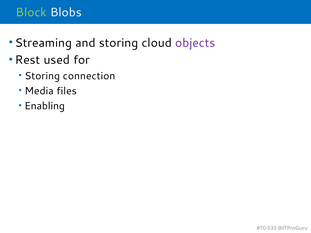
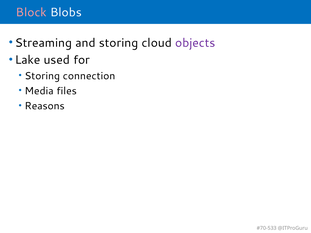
Block colour: light green -> pink (31, 12)
Rest: Rest -> Lake (28, 60)
Enabling: Enabling -> Reasons (45, 106)
